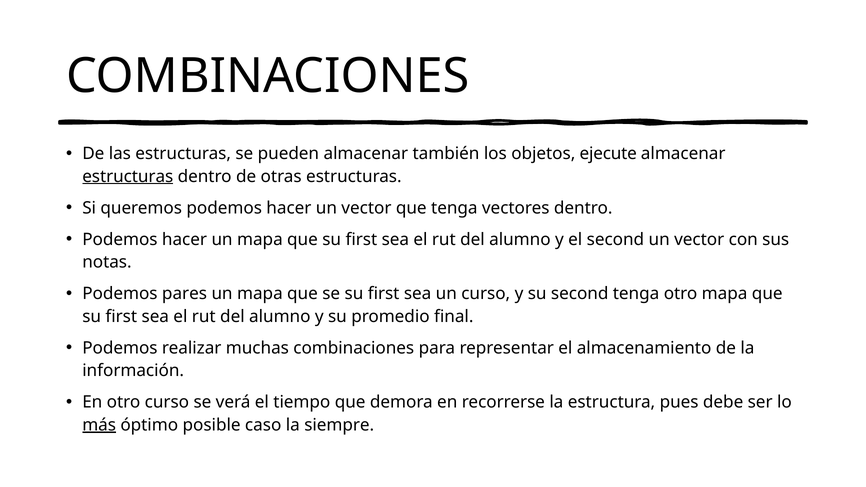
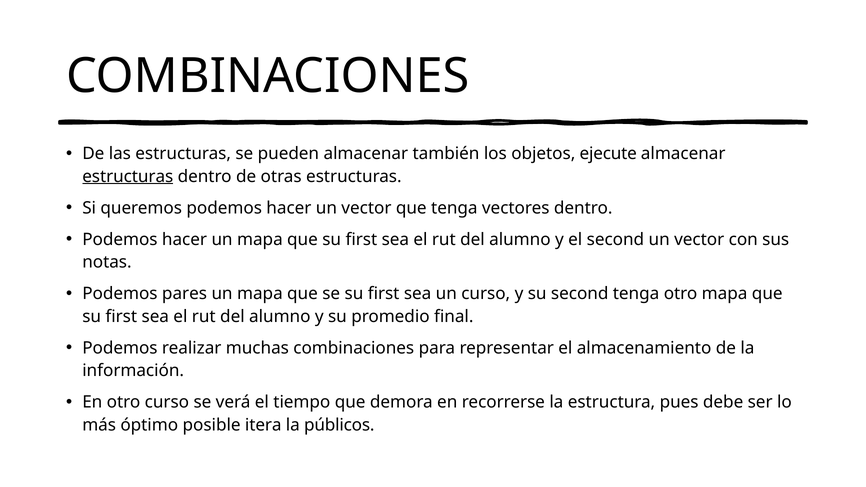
más underline: present -> none (99, 425)
caso: caso -> itera (263, 425)
siempre: siempre -> públicos (339, 425)
